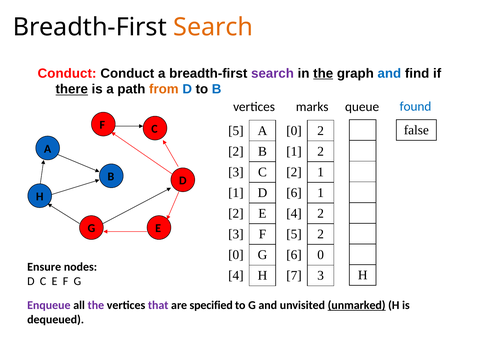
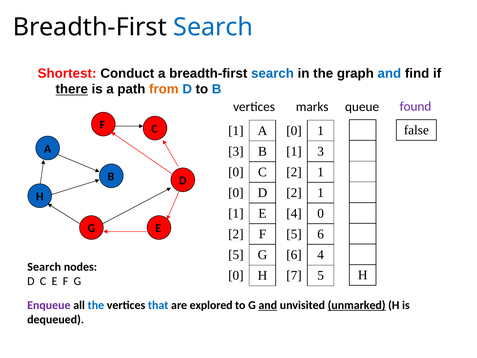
Search colour: orange -> blue (213, 27)
Conduct: Conduct -> Shortest (67, 73)
search colour: purple -> blue (273, 73)
the underline: present -> none (323, 73)
found colour: blue -> purple (415, 106)
5: 5 -> 1 (236, 131)
0 2: 2 -> 1 (321, 131)
2: 2 -> 3 (236, 151)
1 2: 2 -> 3 (321, 151)
3: 3 -> 0 (236, 172)
1: 1 -> 0 (236, 193)
6: 6 -> 2 (294, 193)
2: 2 -> 1 (236, 213)
4 2: 2 -> 0 (321, 213)
3: 3 -> 2 (236, 234)
5 2: 2 -> 6 (321, 234)
0: 0 -> 5 (236, 255)
6 0: 0 -> 4 (321, 255)
Ensure: Ensure -> Search (44, 267)
4: 4 -> 0 (236, 275)
7 3: 3 -> 5 (321, 275)
the colour: purple -> blue (96, 305)
that colour: purple -> blue (158, 305)
specified: specified -> explored (211, 305)
and underline: none -> present (268, 305)
